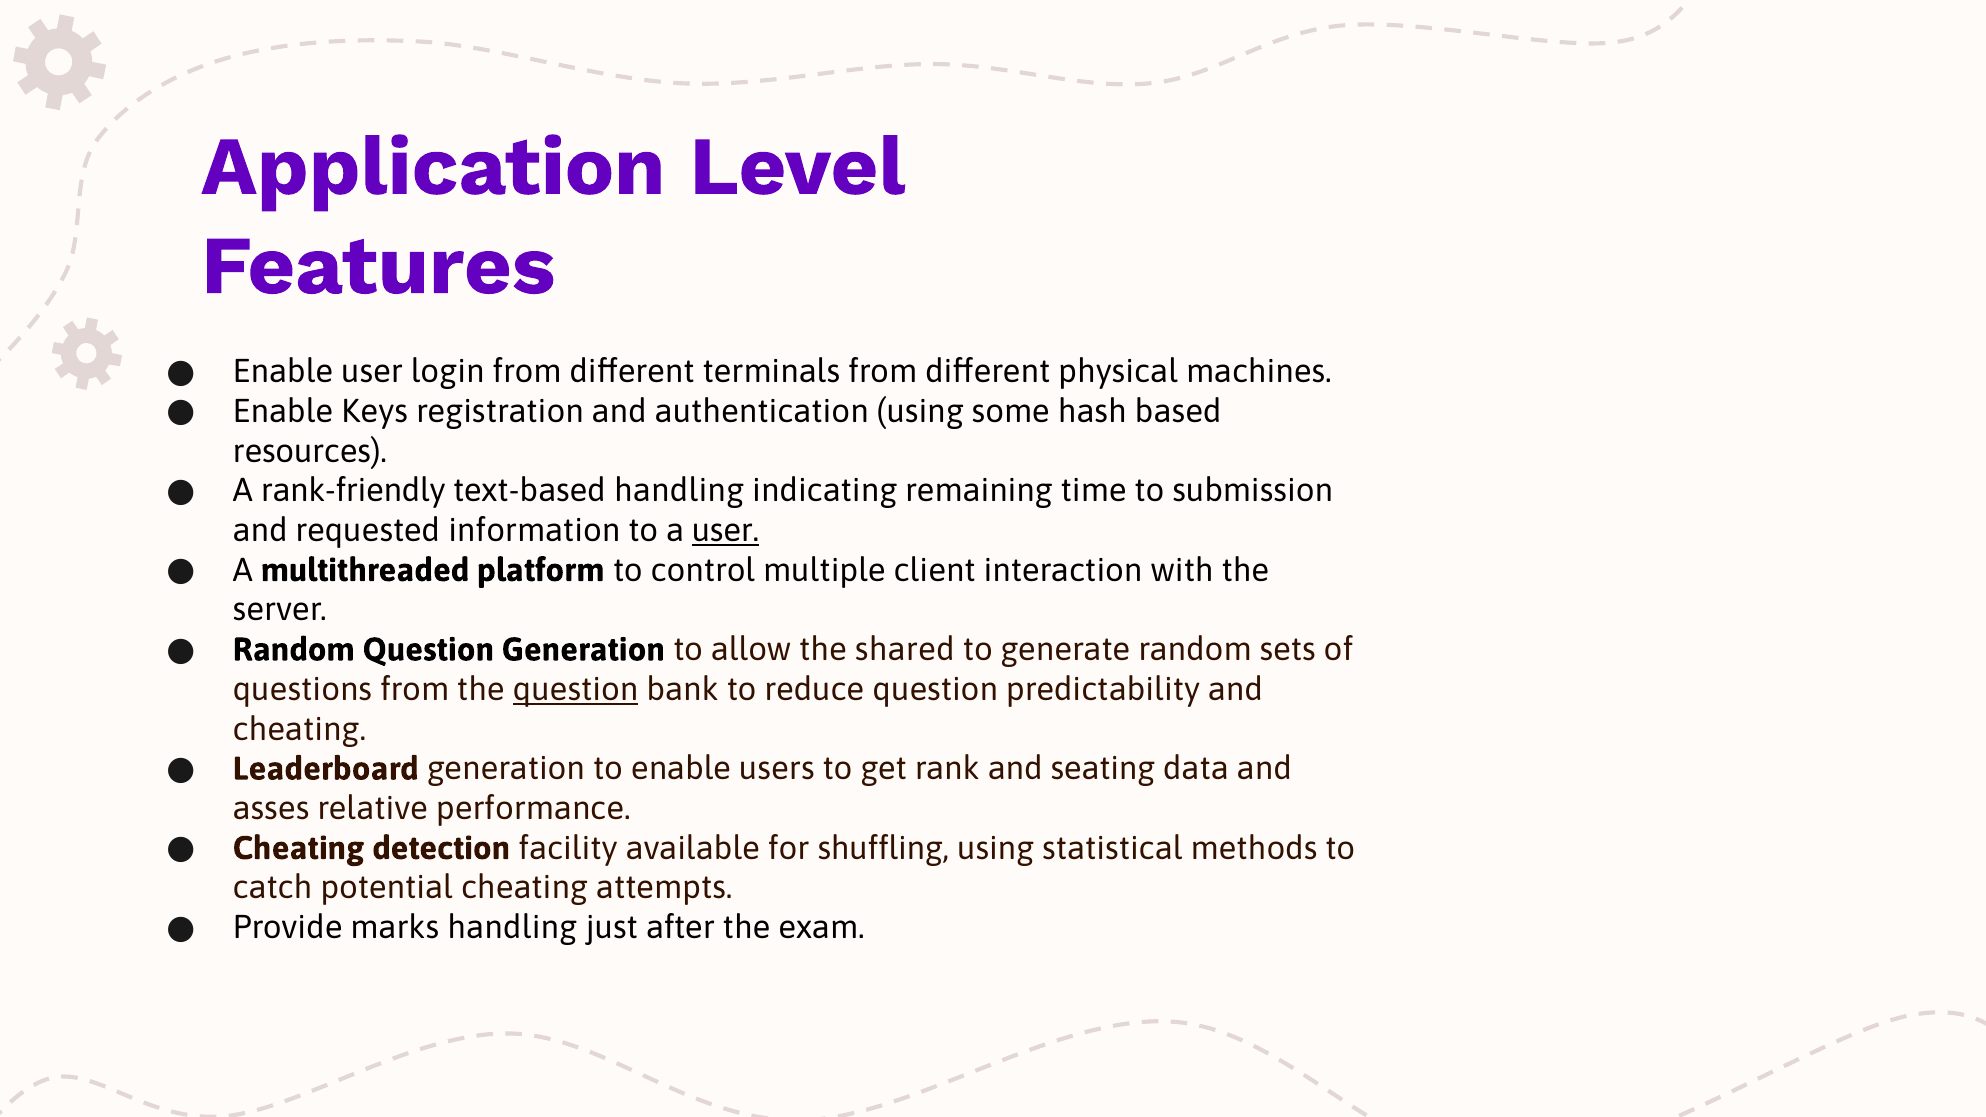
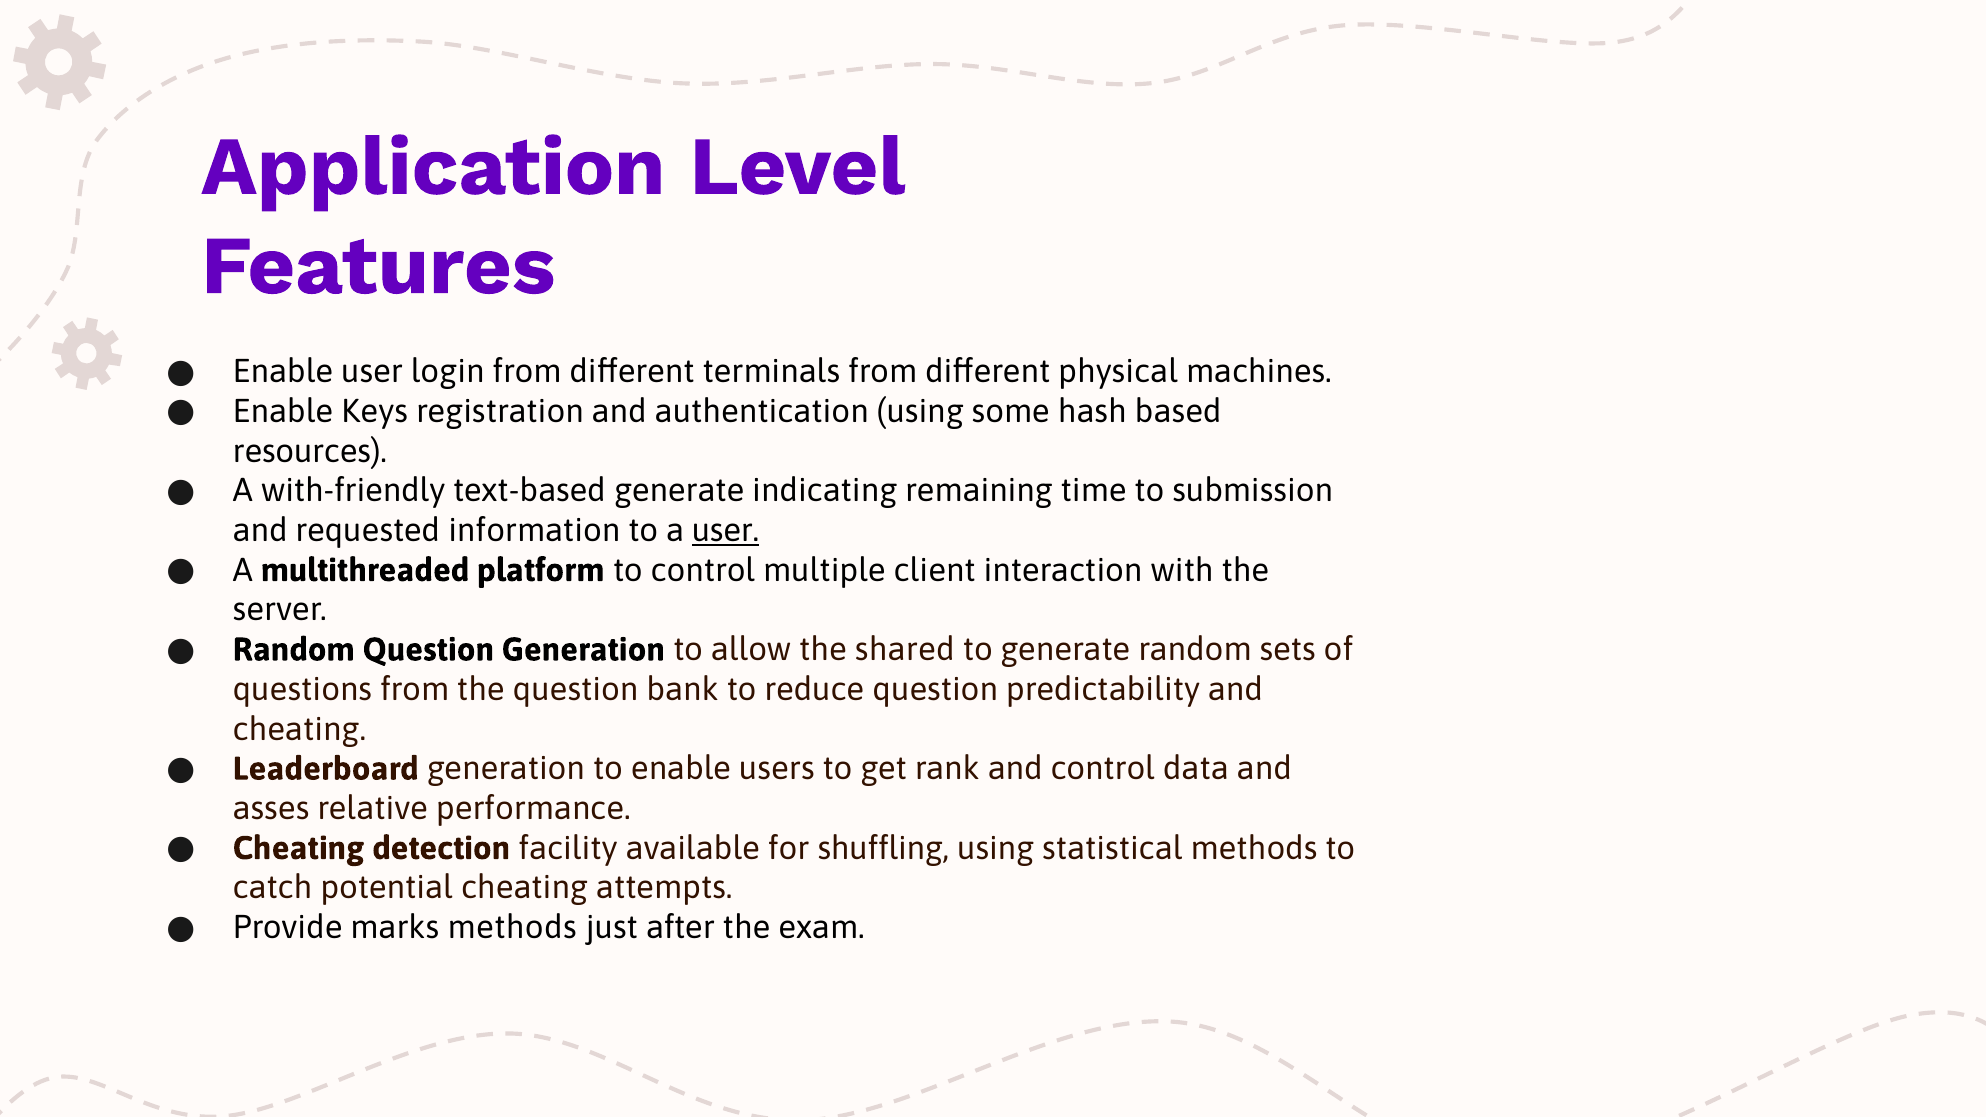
rank-friendly: rank-friendly -> with-friendly (353, 491)
text-based handling: handling -> generate (679, 491)
question underline: present -> none (576, 690)
and seating: seating -> control (1103, 769)
marks handling: handling -> methods (512, 928)
